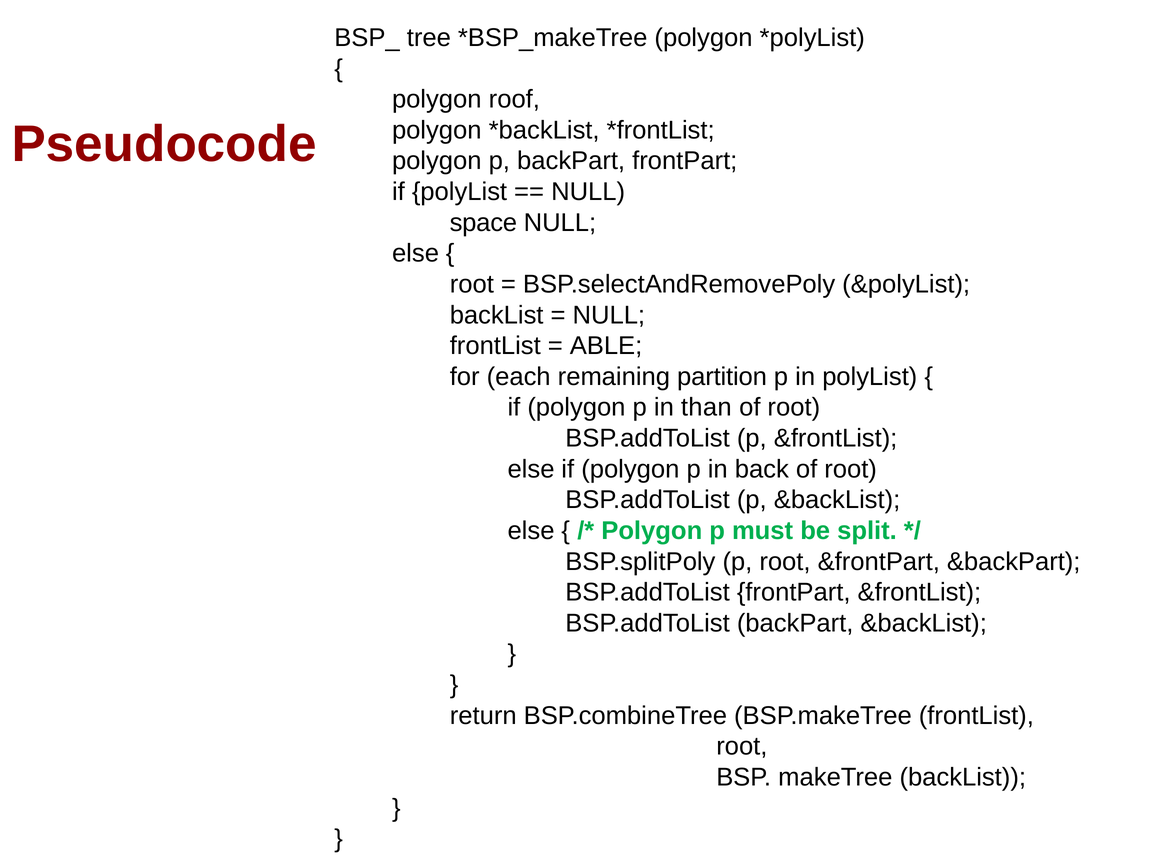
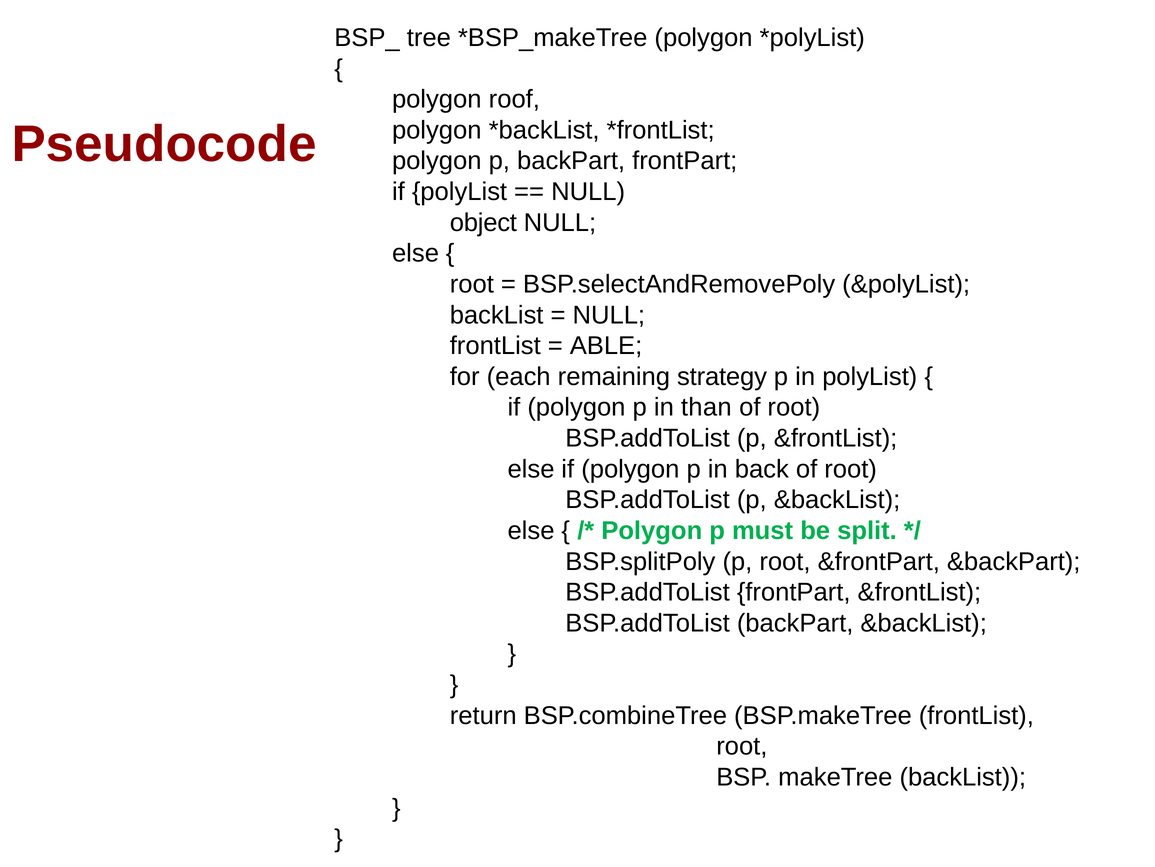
space: space -> object (483, 222)
partition: partition -> strategy (722, 376)
